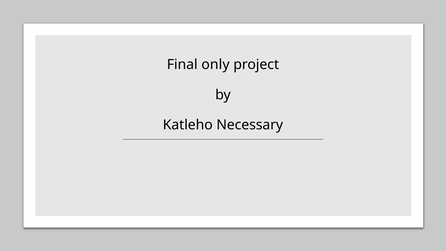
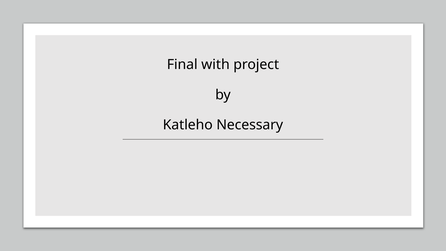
only: only -> with (215, 65)
